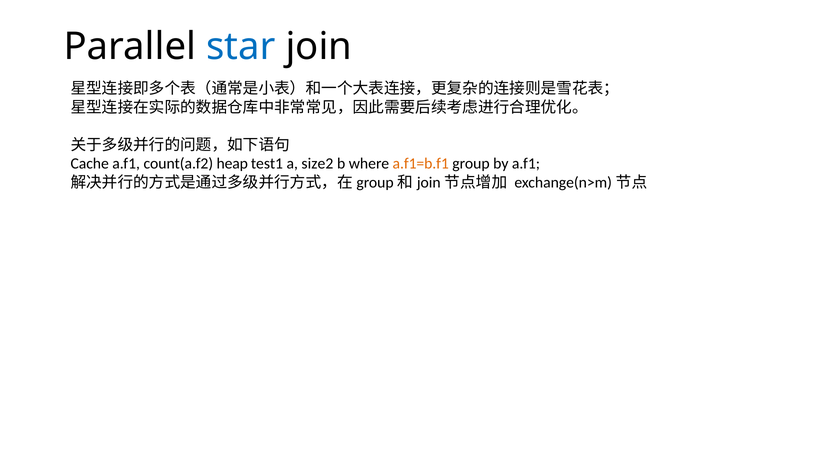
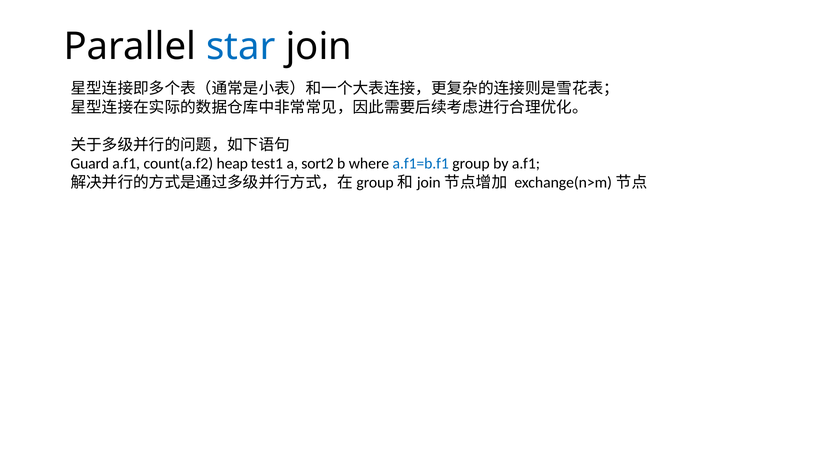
Cache: Cache -> Guard (90, 164)
size2: size2 -> sort2 (318, 164)
a.f1=b.f1 colour: orange -> blue (421, 164)
